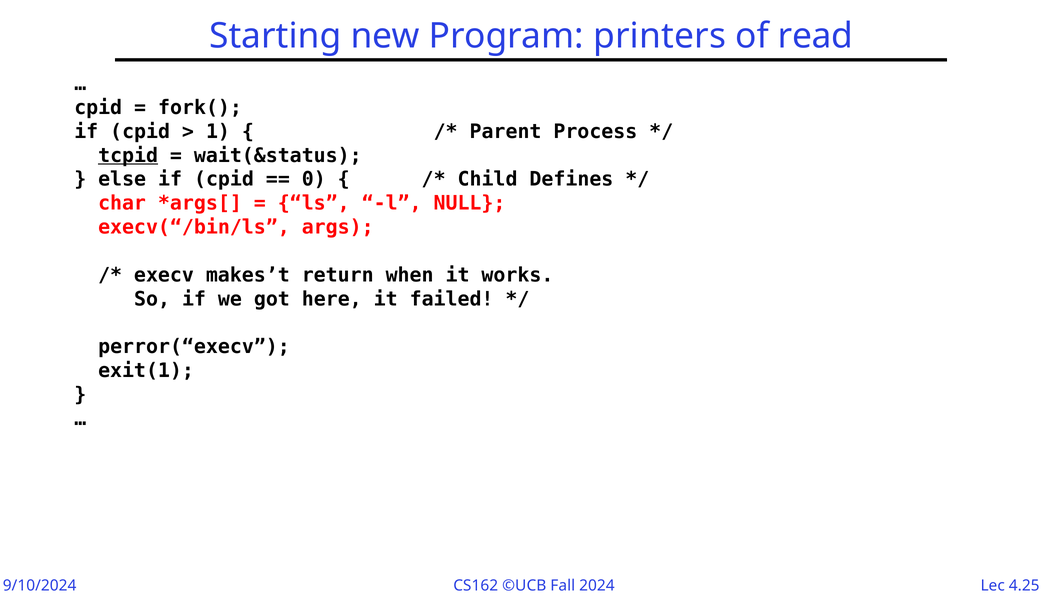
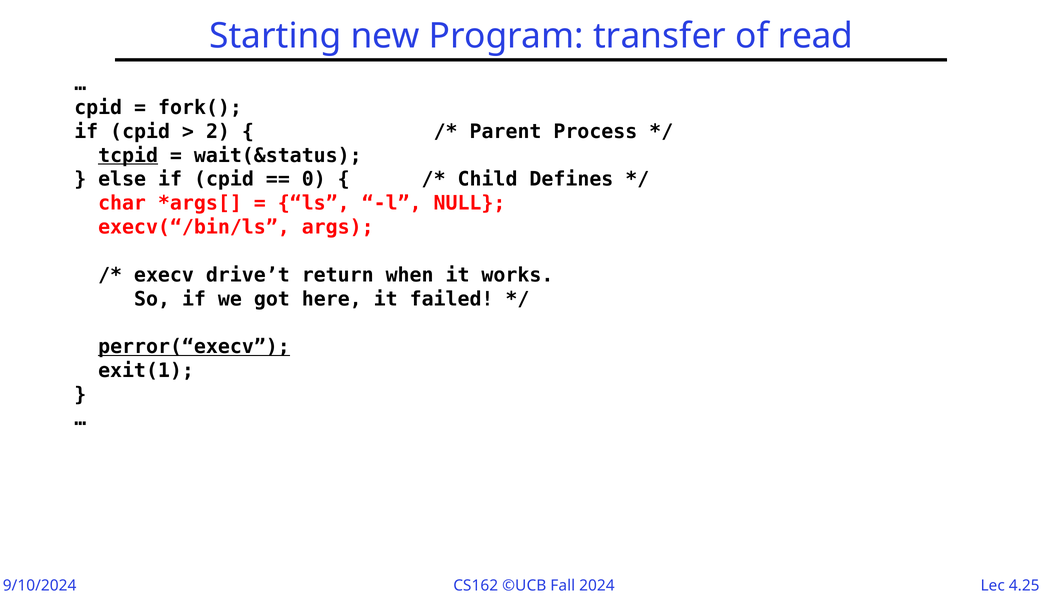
printers: printers -> transfer (660, 36)
1: 1 -> 2 (218, 131)
makes’t: makes’t -> drive’t (248, 275)
perror(“execv underline: none -> present (194, 346)
